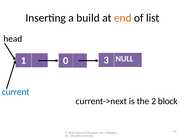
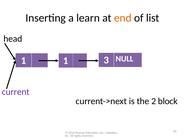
build: build -> learn (88, 18)
1 0: 0 -> 1 (66, 61)
current colour: blue -> purple (16, 92)
